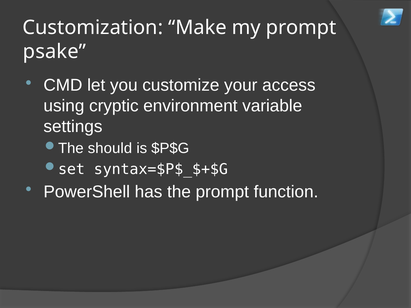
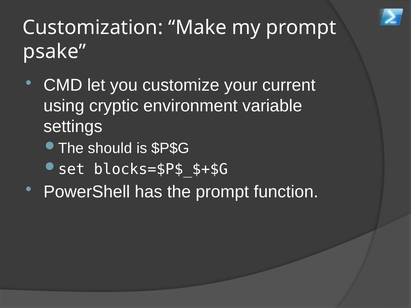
access: access -> current (289, 85)
syntax=$P$_$+$G: syntax=$P$_$+$G -> blocks=$P$_$+$G (161, 169)
